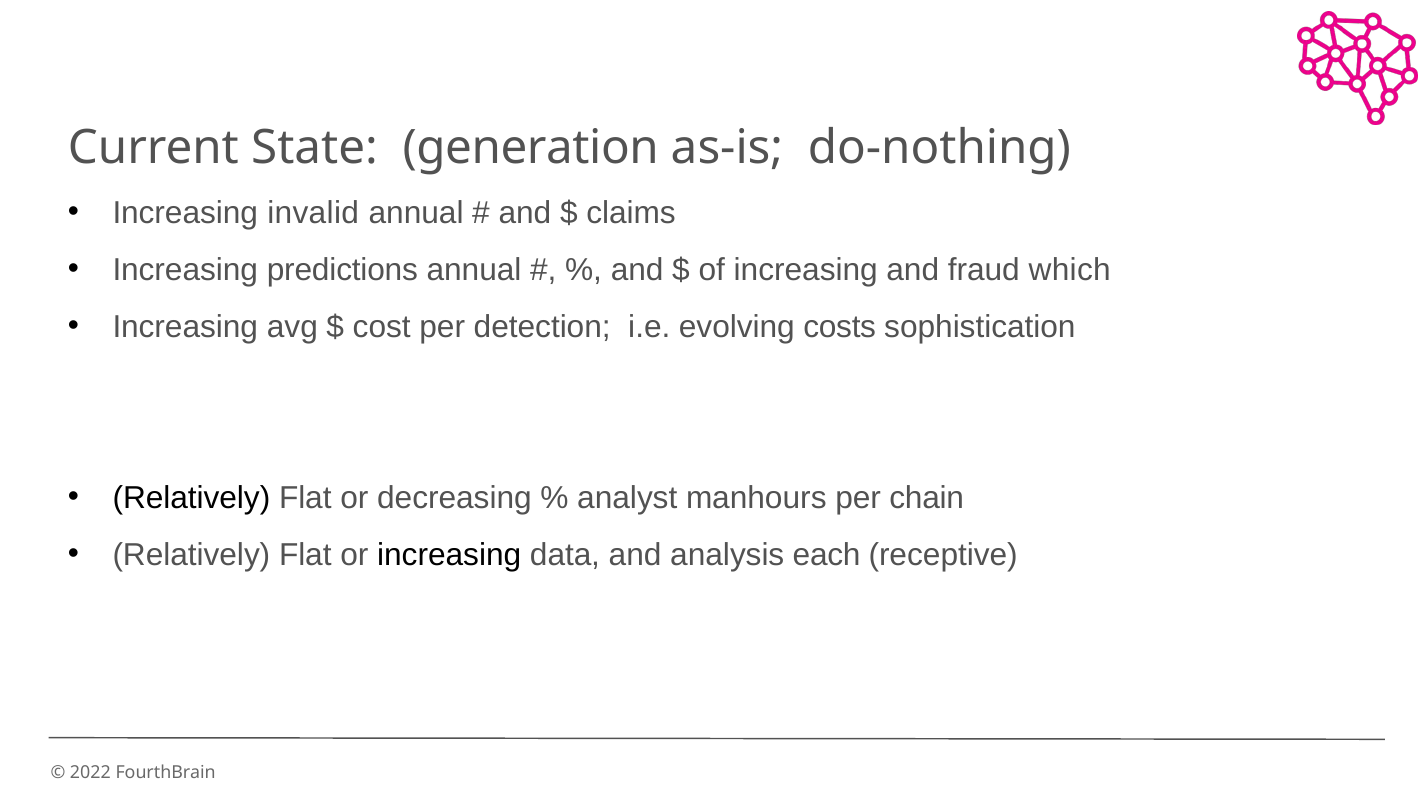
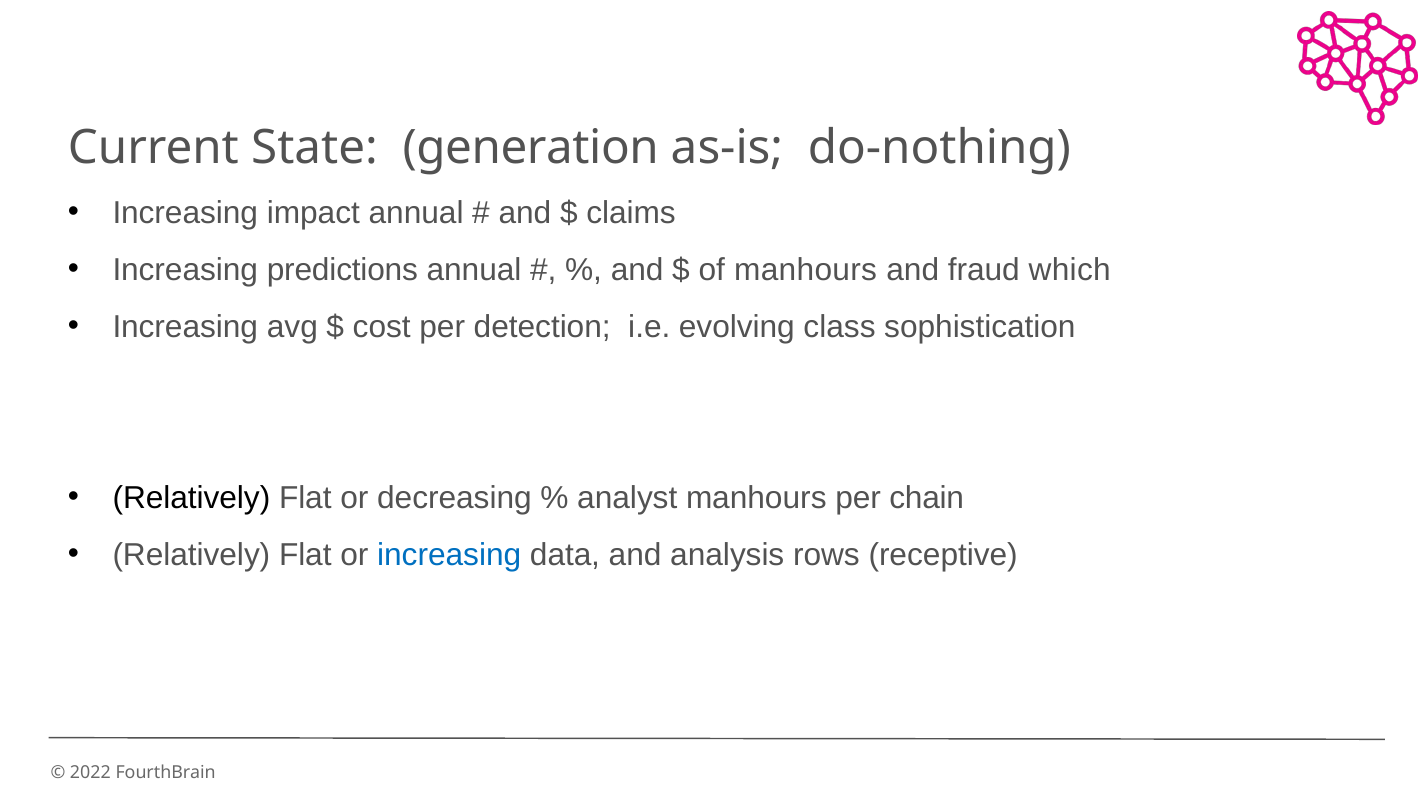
invalid: invalid -> impact (313, 213)
of increasing: increasing -> manhours (806, 270)
costs: costs -> class (840, 327)
increasing colour: black -> blue (449, 555)
each: each -> rows (826, 555)
